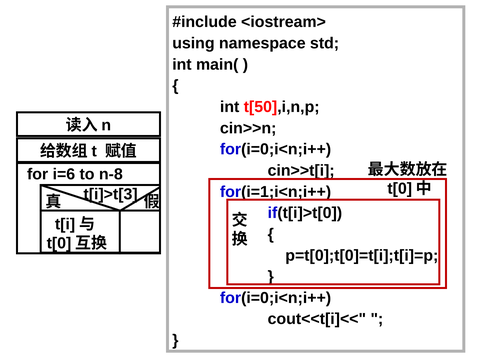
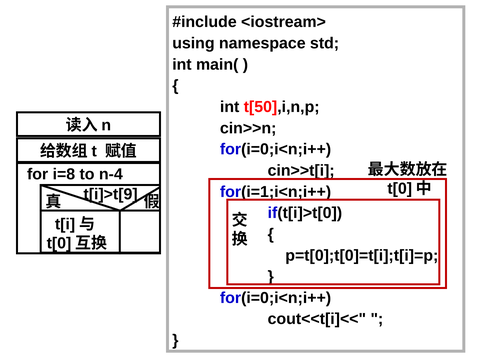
i=6: i=6 -> i=8 (64, 174)
n-8: n-8 -> n-4 (111, 174)
t[i]>t[3: t[i]>t[3 -> t[i]>t[9 (111, 194)
